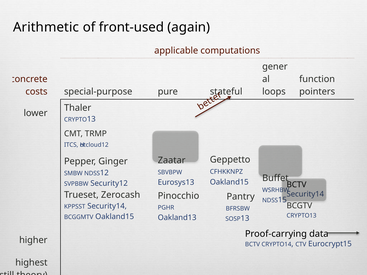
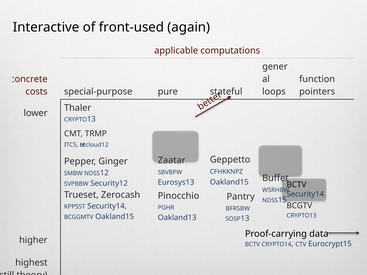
Arithmetic: Arithmetic -> Interactive (46, 27)
